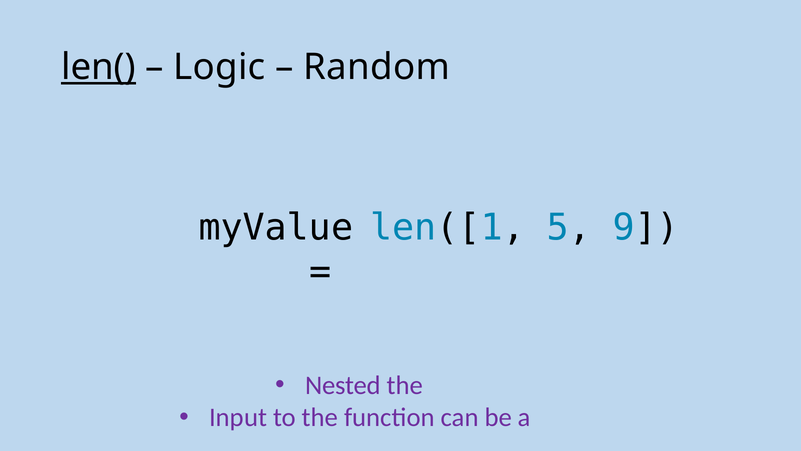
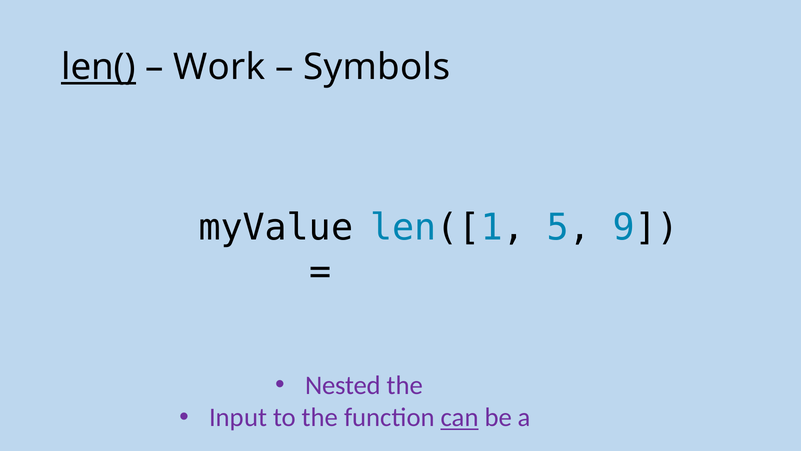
Logic: Logic -> Work (219, 67)
Random: Random -> Symbols (377, 67)
can underline: none -> present (460, 417)
